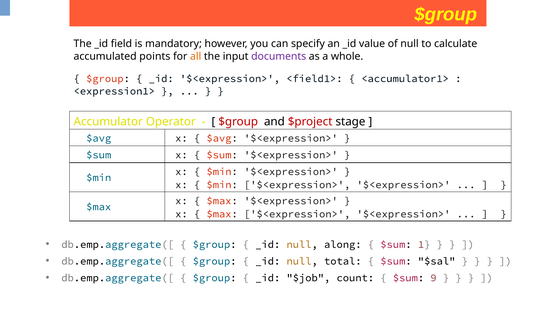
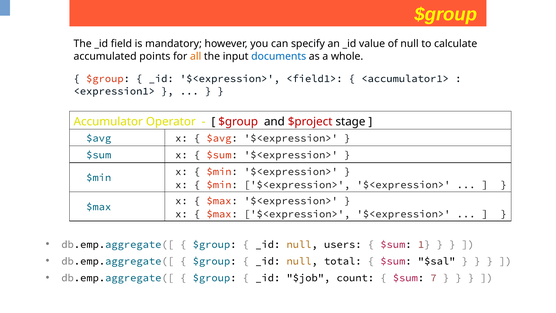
documents colour: purple -> blue (279, 56)
along: along -> users (343, 244)
9: 9 -> 7 (433, 278)
